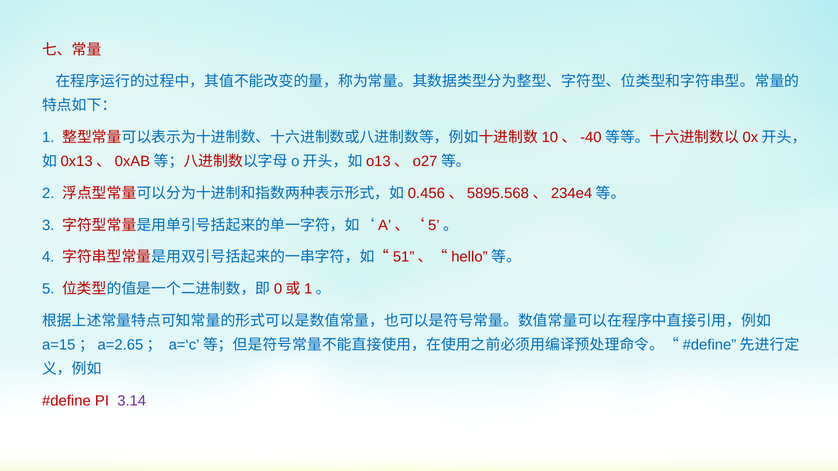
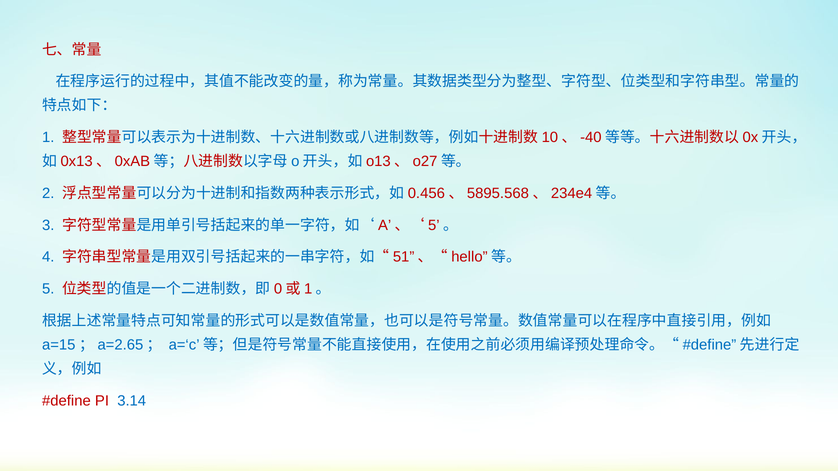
3.14 colour: purple -> blue (132, 401)
